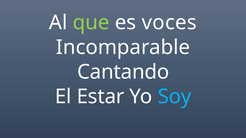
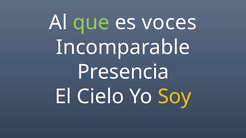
Cantando: Cantando -> Presencia (123, 72)
Estar: Estar -> Cielo (100, 97)
Soy colour: light blue -> yellow (175, 97)
